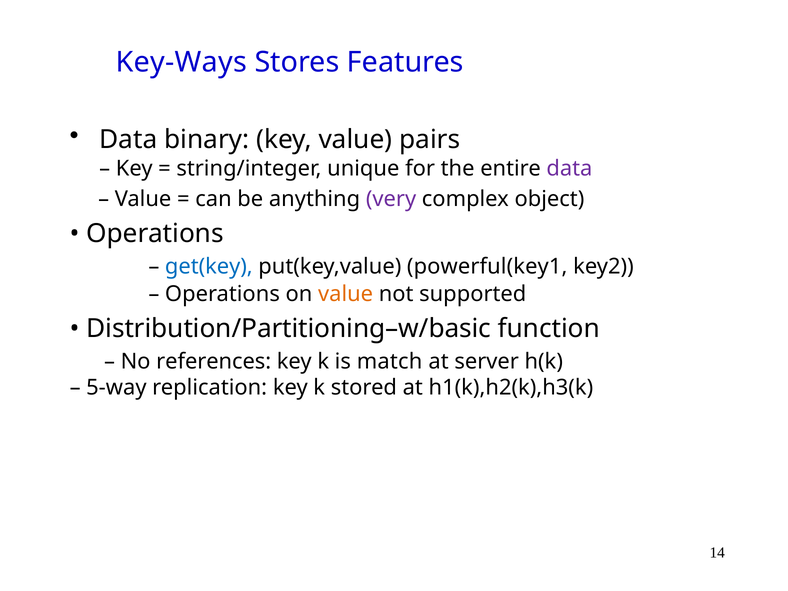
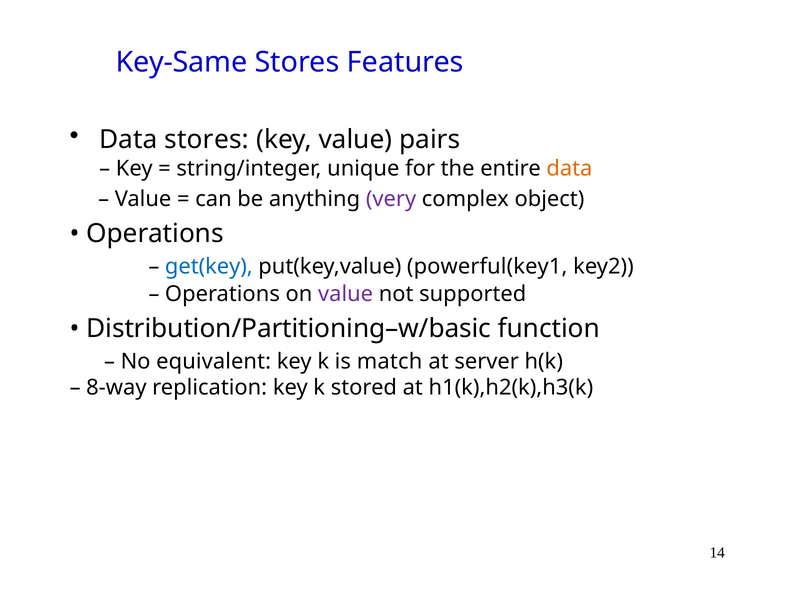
Key-Ways: Key-Ways -> Key-Same (181, 62)
Data binary: binary -> stores (207, 140)
data colour: purple -> orange (569, 168)
value colour: orange -> purple (346, 294)
references: references -> equivalent (214, 361)
5-way: 5-way -> 8-way (116, 388)
